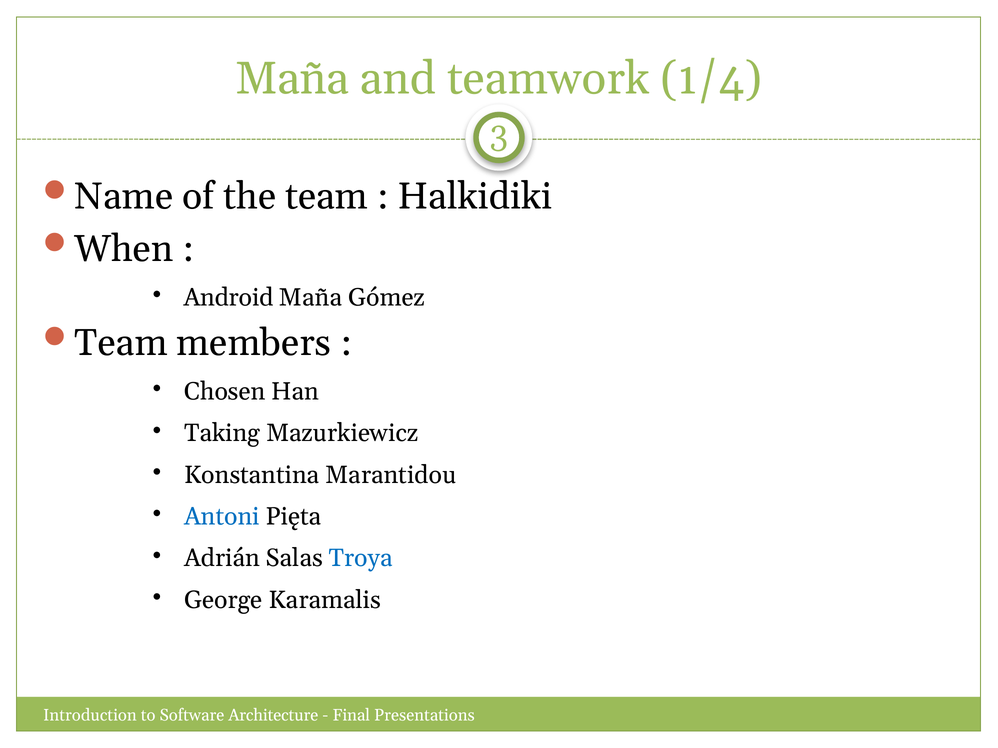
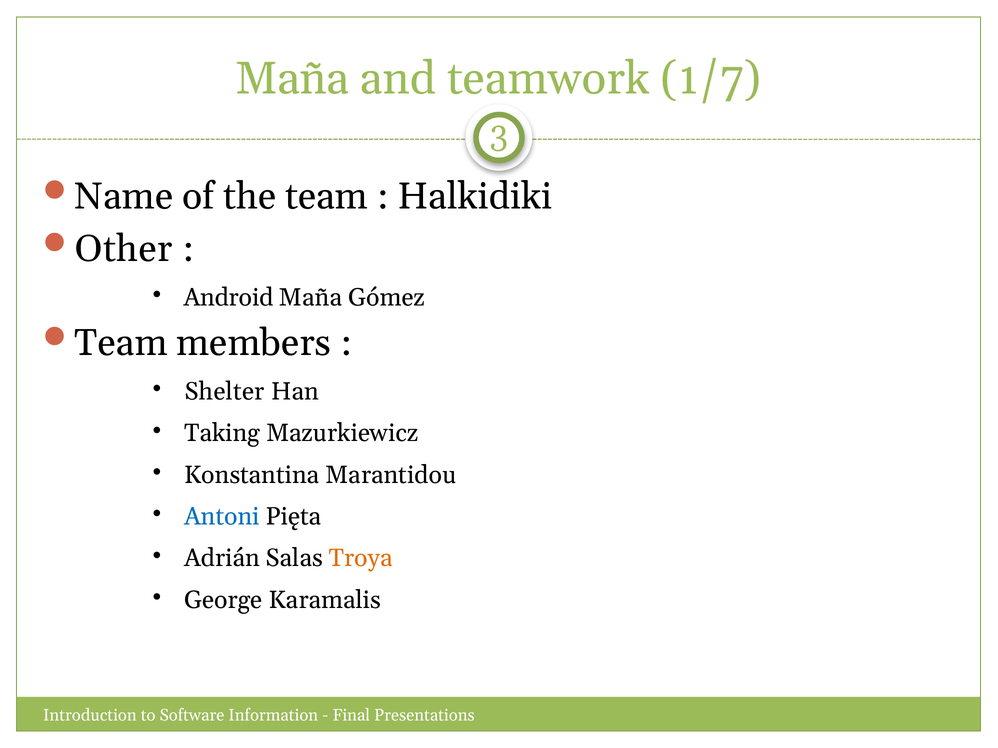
1/4: 1/4 -> 1/7 (711, 79)
When: When -> Other (124, 249)
Chosen: Chosen -> Shelter (225, 392)
Troya colour: blue -> orange (361, 559)
Architecture: Architecture -> Information (273, 716)
